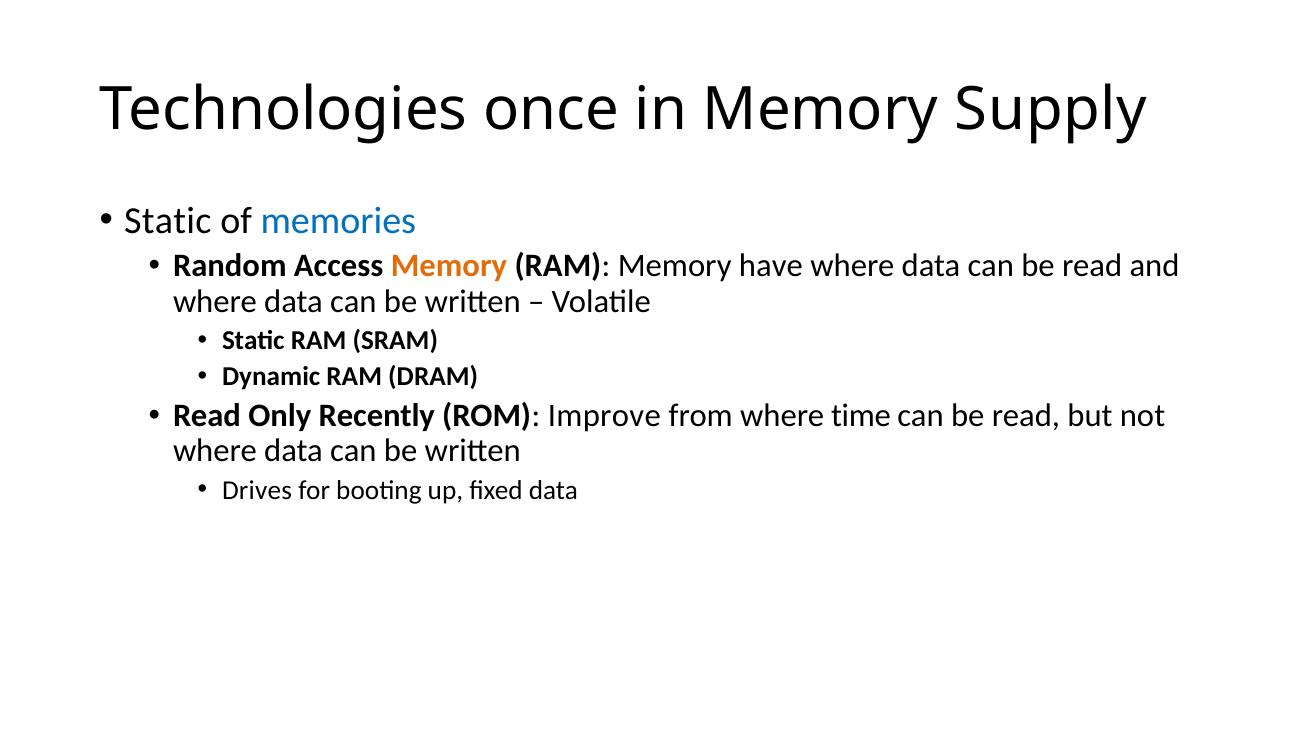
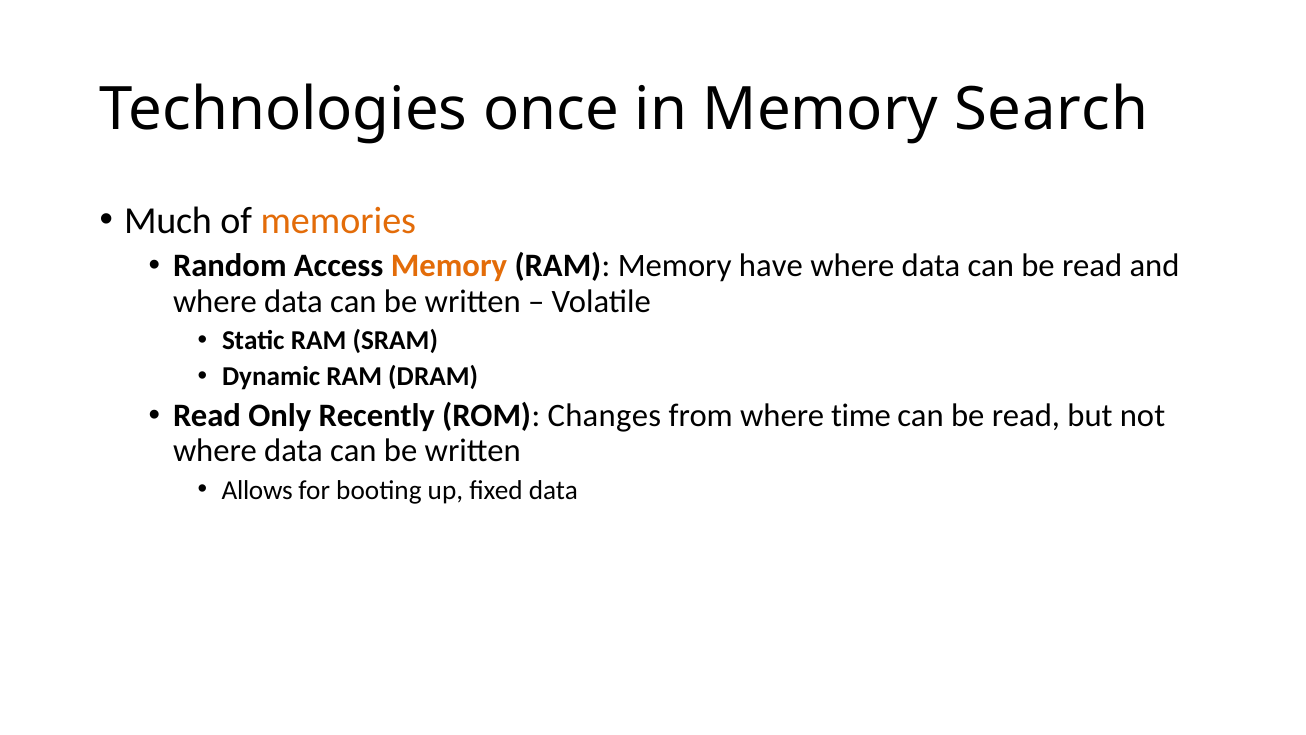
Supply: Supply -> Search (1051, 110)
Static: Static -> Much (168, 221)
memories colour: blue -> orange (338, 221)
Improve: Improve -> Changes (604, 415)
Drives: Drives -> Allows (257, 490)
